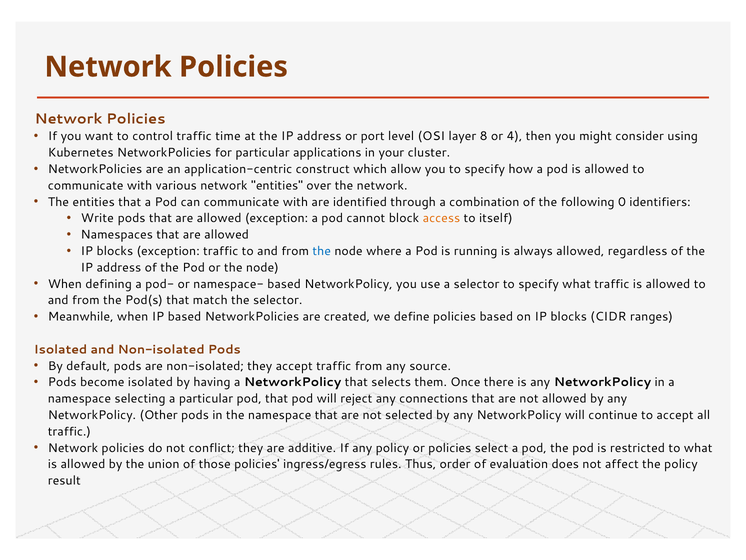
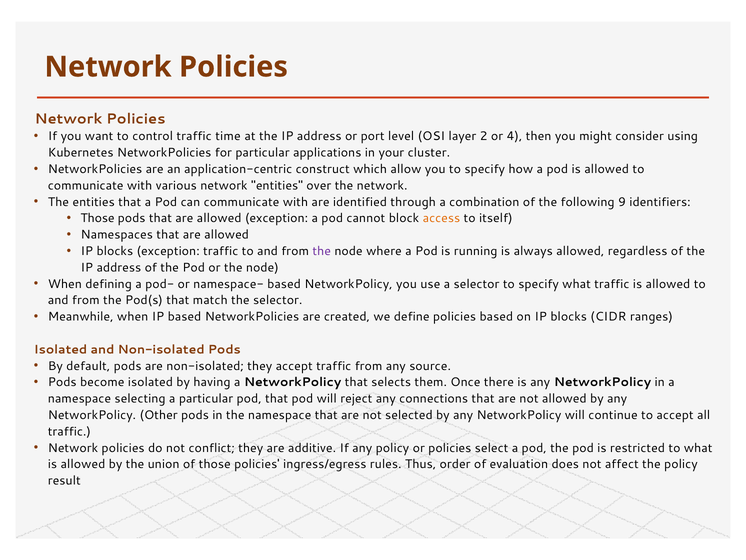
8: 8 -> 2 (484, 136)
0: 0 -> 9 (622, 202)
Write: Write -> Those (98, 218)
the colour: blue -> purple (322, 251)
